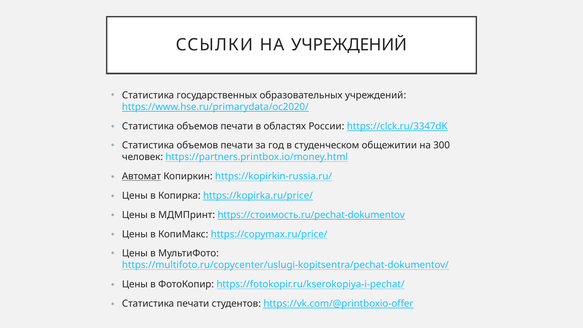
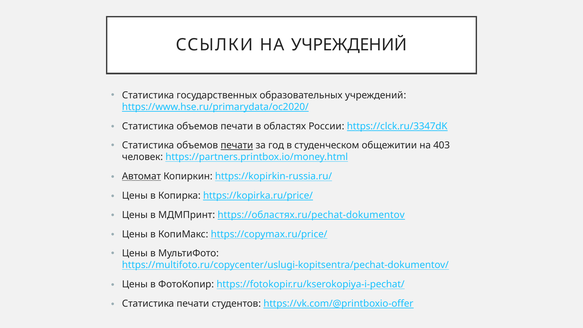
печати underline: none -> present (237, 145)
300: 300 -> 403 (442, 145)
https://стоимость.ru/pechat-dokumentov: https://стоимость.ru/pechat-dokumentov -> https://областях.ru/pechat-dokumentov (311, 215)
